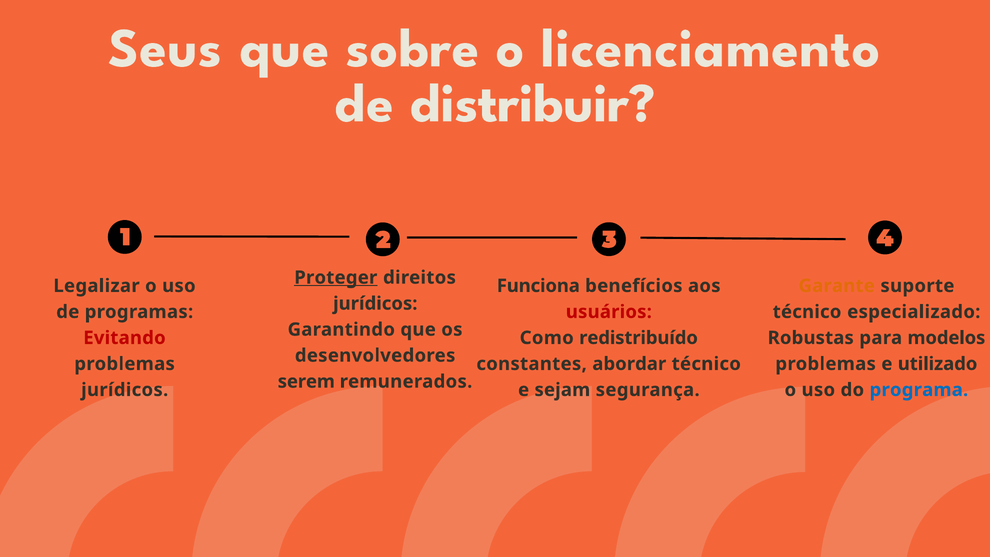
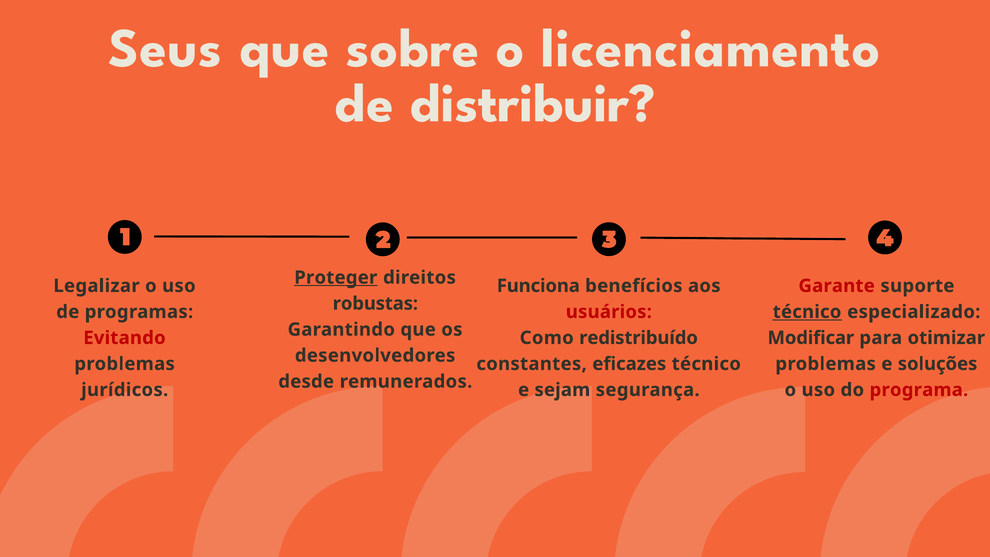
Garante colour: orange -> red (837, 286)
jurídicos: jurídicos -> robustas (375, 303)
técnico underline: none -> present (807, 312)
Robustas: Robustas -> Modificar (811, 338)
modelos: modelos -> otimizar (946, 338)
abordar: abordar -> eficazes (629, 364)
utilizado: utilizado -> soluções (938, 364)
serem: serem -> desde (306, 381)
programa colour: blue -> red (919, 390)
